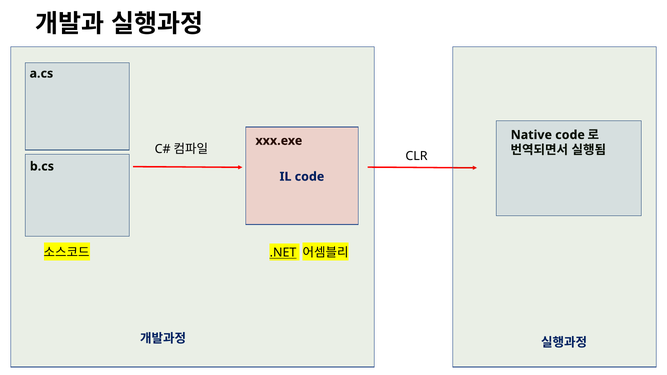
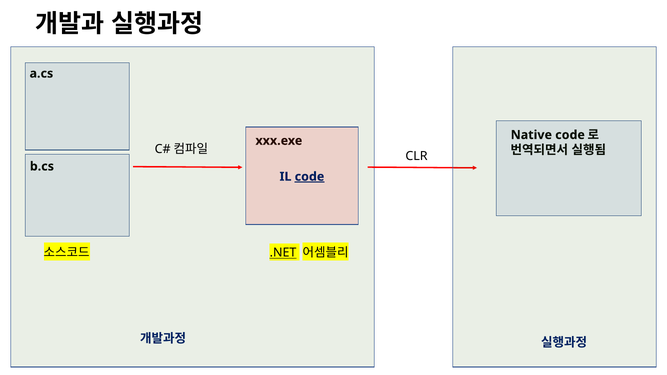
code underline: none -> present (309, 177)
